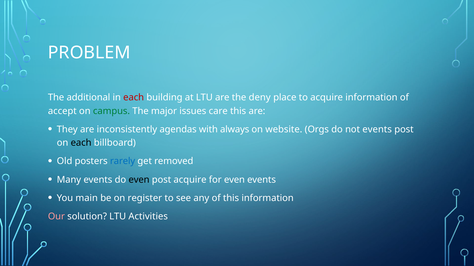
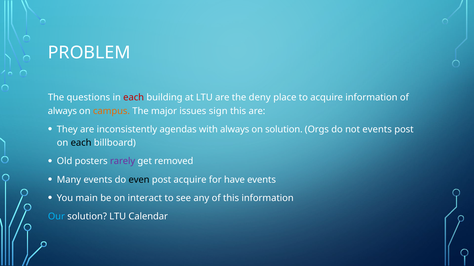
additional: additional -> questions (88, 98)
accept: accept -> always (62, 111)
campus colour: green -> orange (111, 111)
care: care -> sign (218, 111)
on website: website -> solution (284, 130)
rarely colour: blue -> purple (123, 162)
for even: even -> have (234, 180)
register: register -> interact (145, 198)
Our colour: pink -> light blue (56, 217)
Activities: Activities -> Calendar (148, 217)
